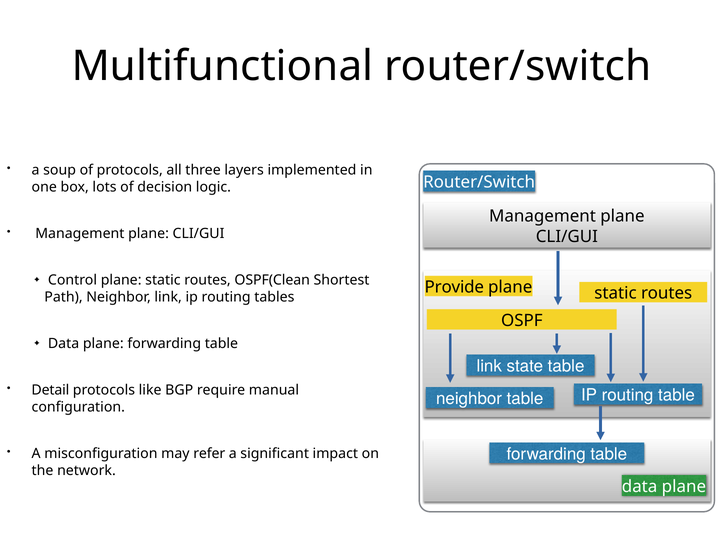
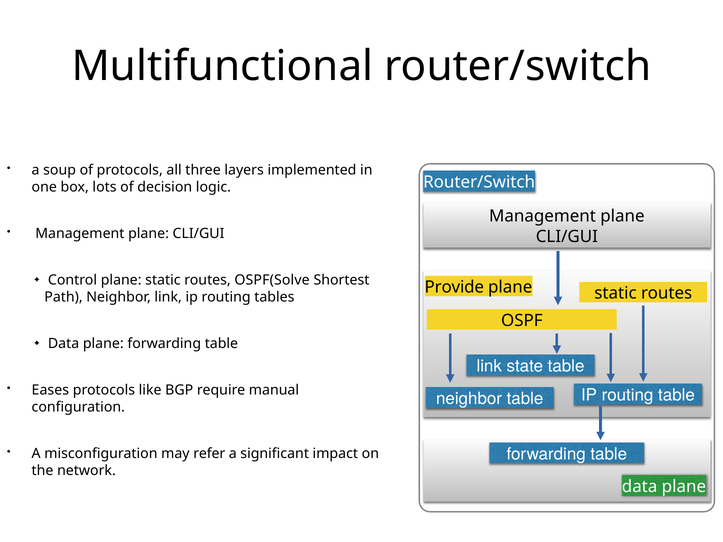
OSPF(Clean: OSPF(Clean -> OSPF(Solve (272, 280)
Detail: Detail -> Eases (50, 390)
